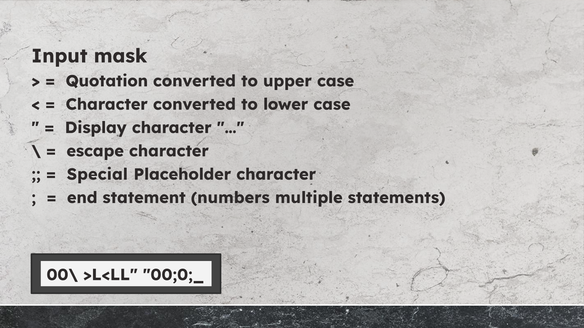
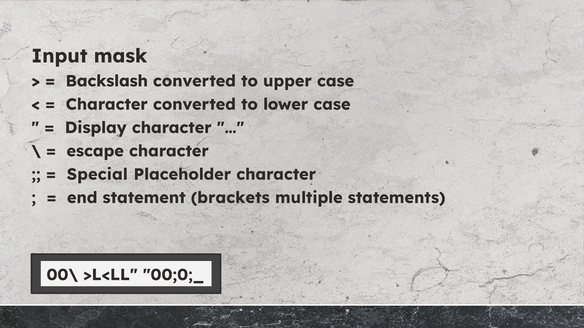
Quotation: Quotation -> Backslash (107, 81)
numbers: numbers -> brackets (230, 198)
